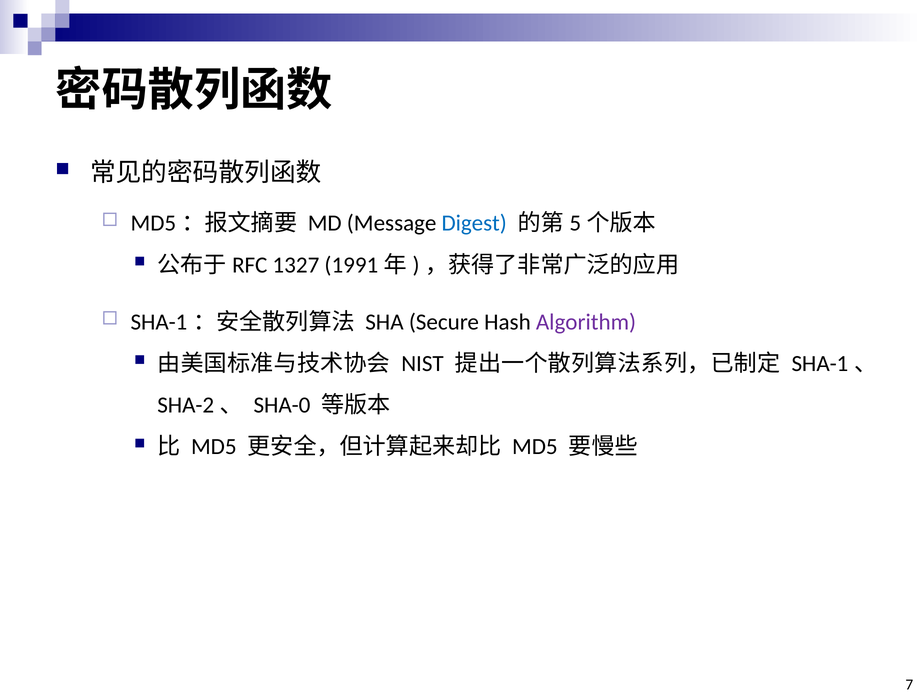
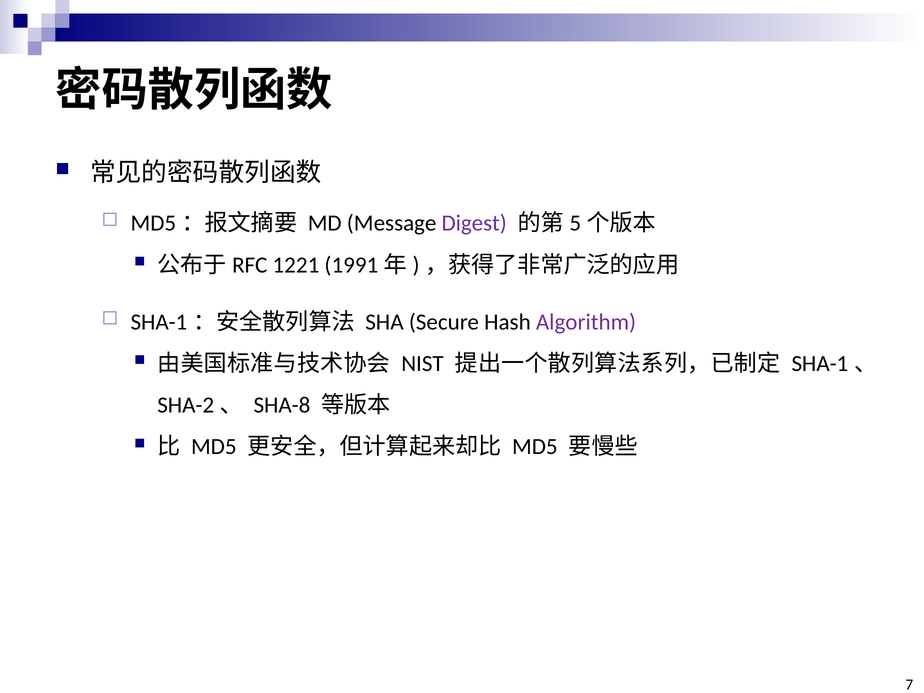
Digest colour: blue -> purple (474, 223)
1327: 1327 -> 1221 (296, 265)
SHA-0: SHA-0 -> SHA-8 (282, 405)
